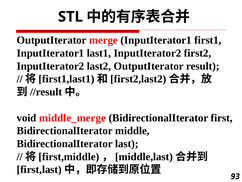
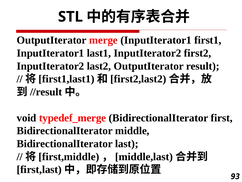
middle_merge: middle_merge -> typedef_merge (73, 118)
